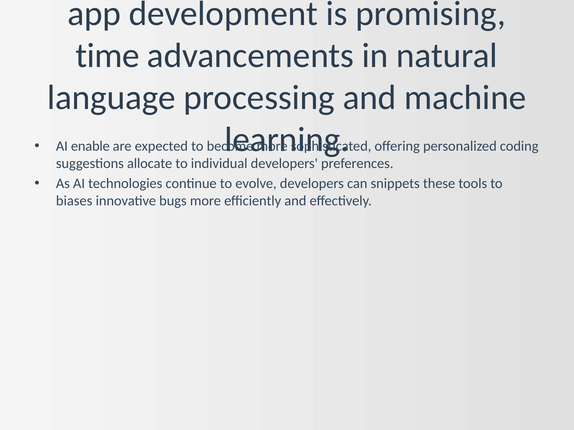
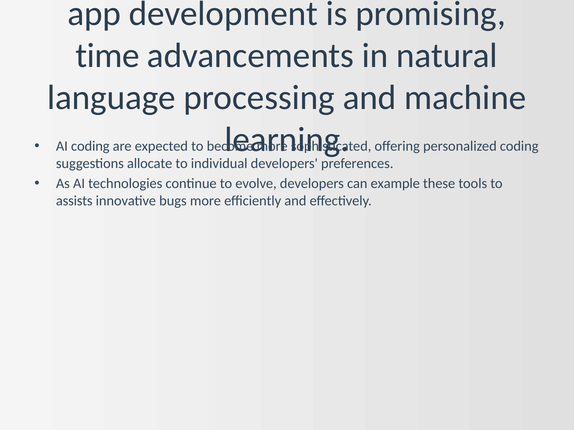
enable: enable -> coding (90, 146)
snippets: snippets -> example (395, 184)
biases: biases -> assists (74, 201)
